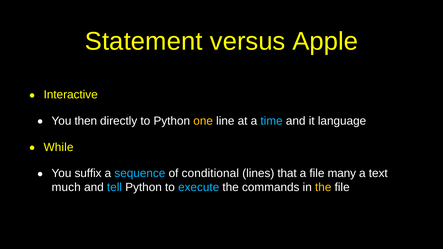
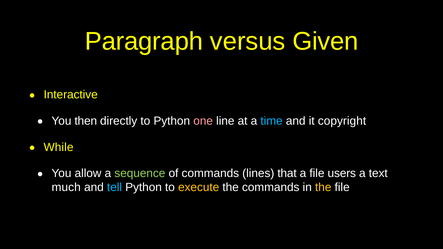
Statement: Statement -> Paragraph (144, 41)
Apple: Apple -> Given (325, 41)
one colour: yellow -> pink (203, 121)
language: language -> copyright (342, 121)
suffix: suffix -> allow (88, 173)
sequence colour: light blue -> light green (140, 173)
of conditional: conditional -> commands (210, 173)
many: many -> users (342, 173)
execute colour: light blue -> yellow (199, 188)
